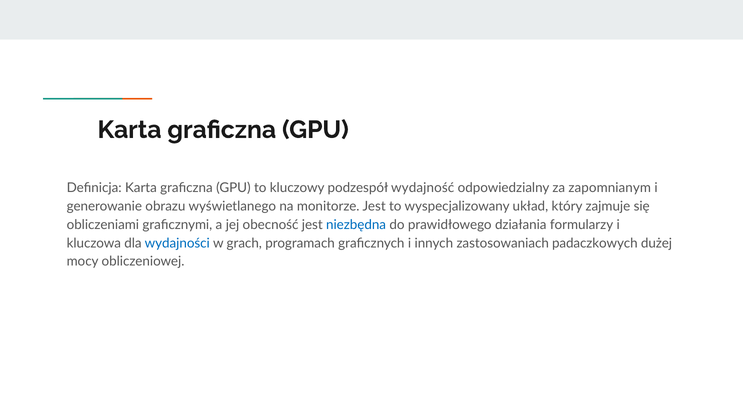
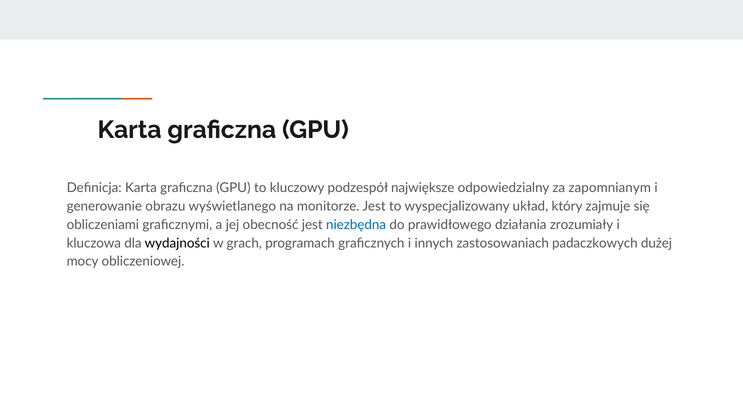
wydajność: wydajność -> największe (423, 188)
formularzy: formularzy -> zrozumiały (582, 225)
wydajności colour: blue -> black (177, 243)
